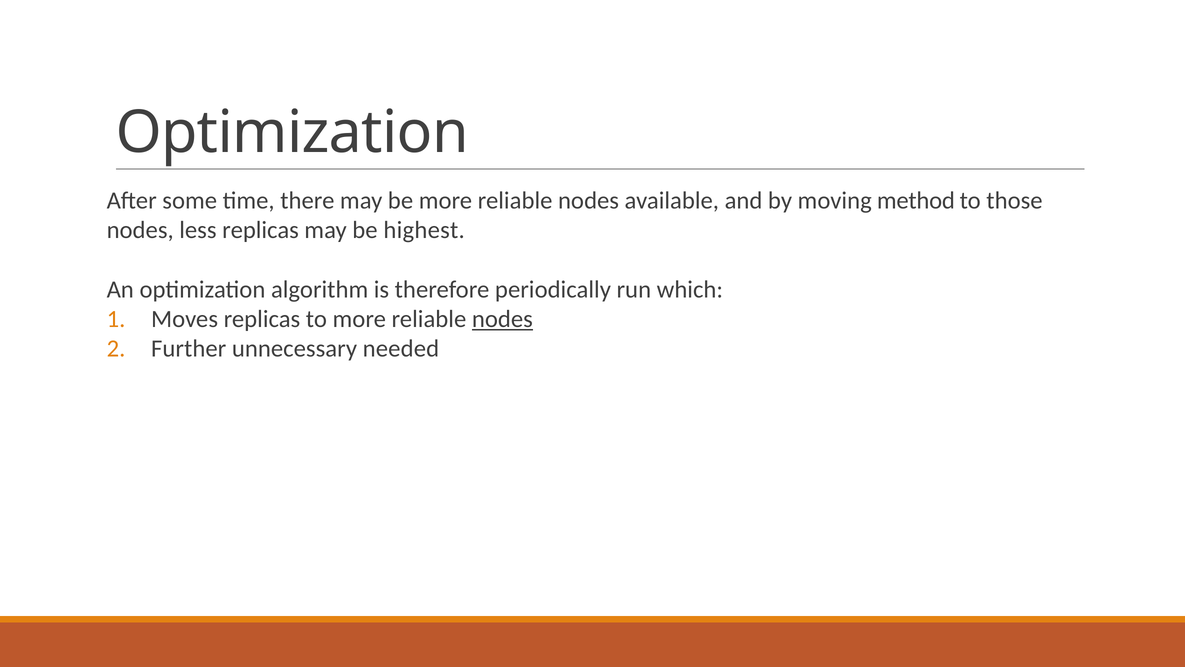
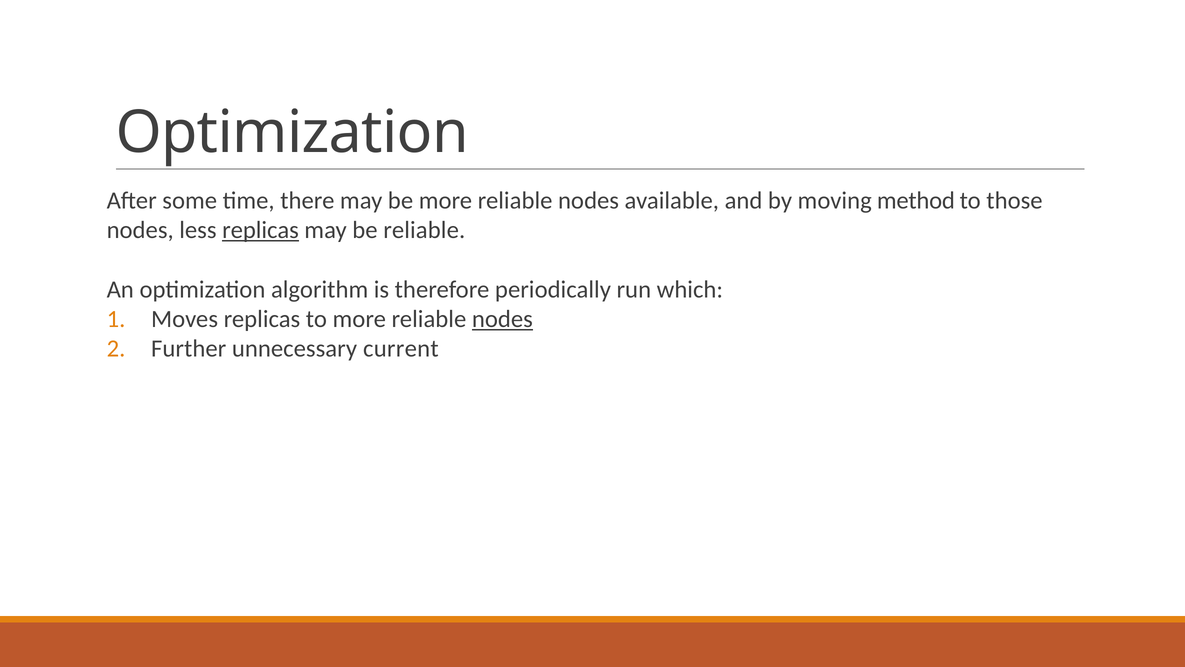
replicas underline: none -> present (261, 230)
be highest: highest -> reliable (424, 230)
needed: needed -> current (401, 349)
